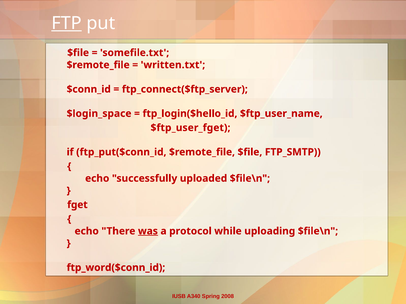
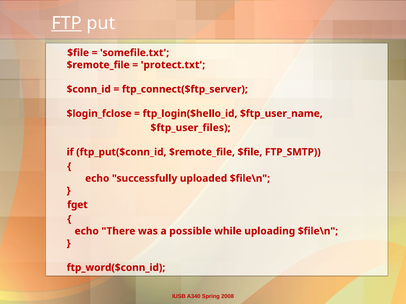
written.txt: written.txt -> protect.txt (173, 65)
$login_space: $login_space -> $login_fclose (99, 114)
$ftp_user_fget: $ftp_user_fget -> $ftp_user_files (191, 128)
was underline: present -> none (148, 231)
protocol: protocol -> possible (190, 231)
